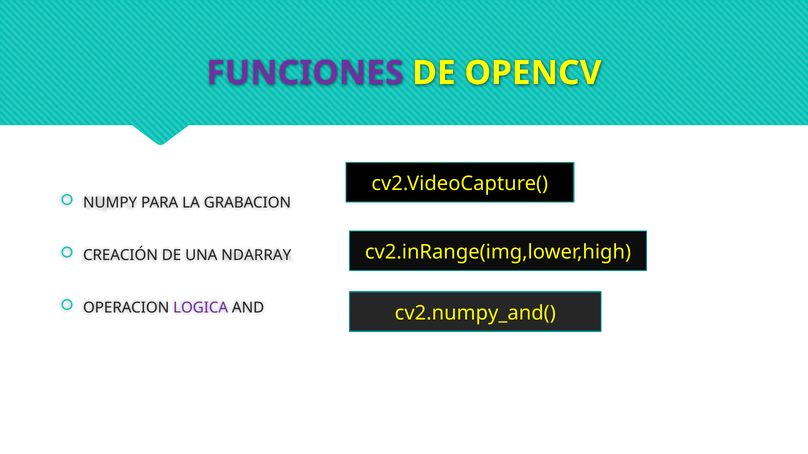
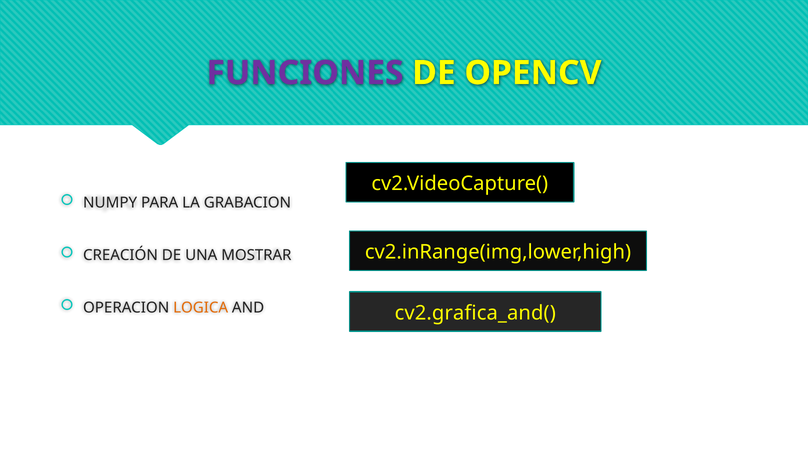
NDARRAY: NDARRAY -> MOSTRAR (256, 256)
LOGICA colour: purple -> orange (201, 308)
cv2.numpy_and(: cv2.numpy_and( -> cv2.grafica_and( (475, 313)
